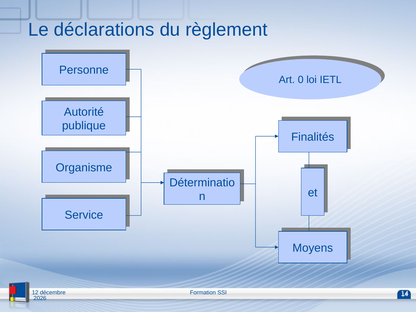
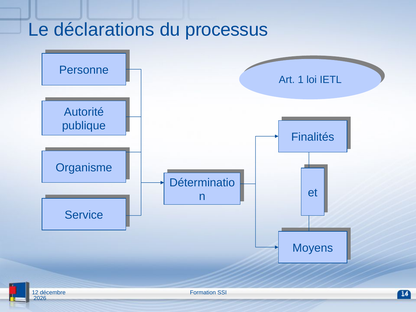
règlement: règlement -> processus (227, 30)
0: 0 -> 1 (301, 80)
